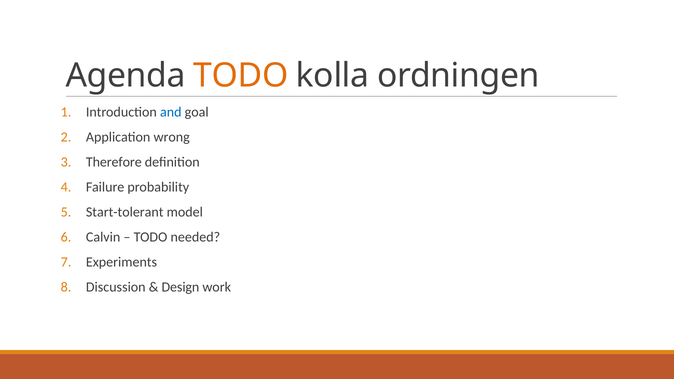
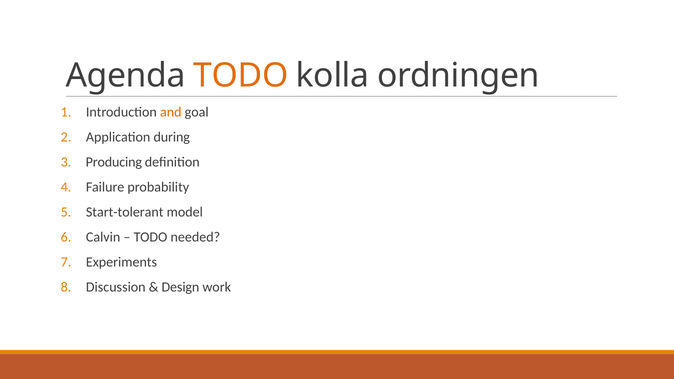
and colour: blue -> orange (171, 112)
wrong: wrong -> during (172, 137)
Therefore: Therefore -> Producing (114, 162)
